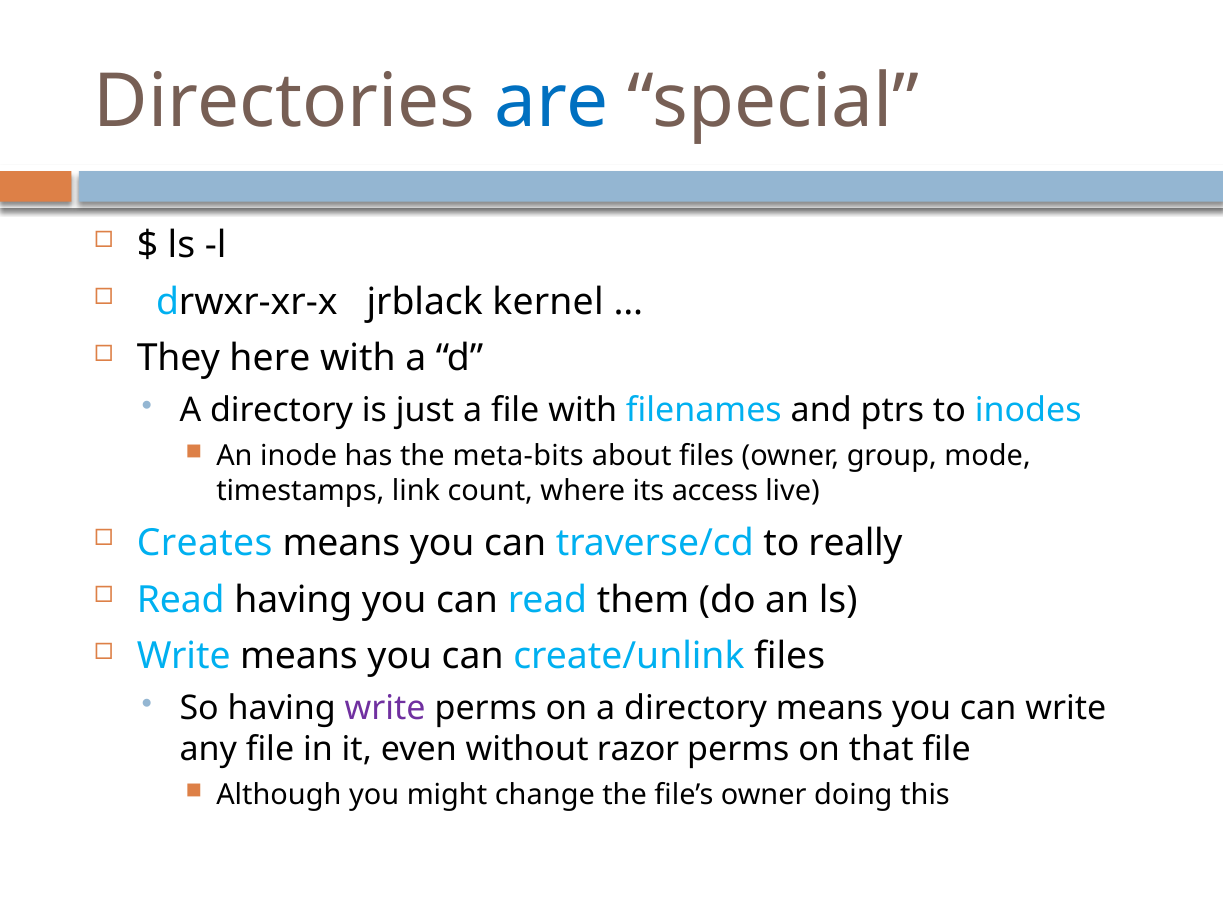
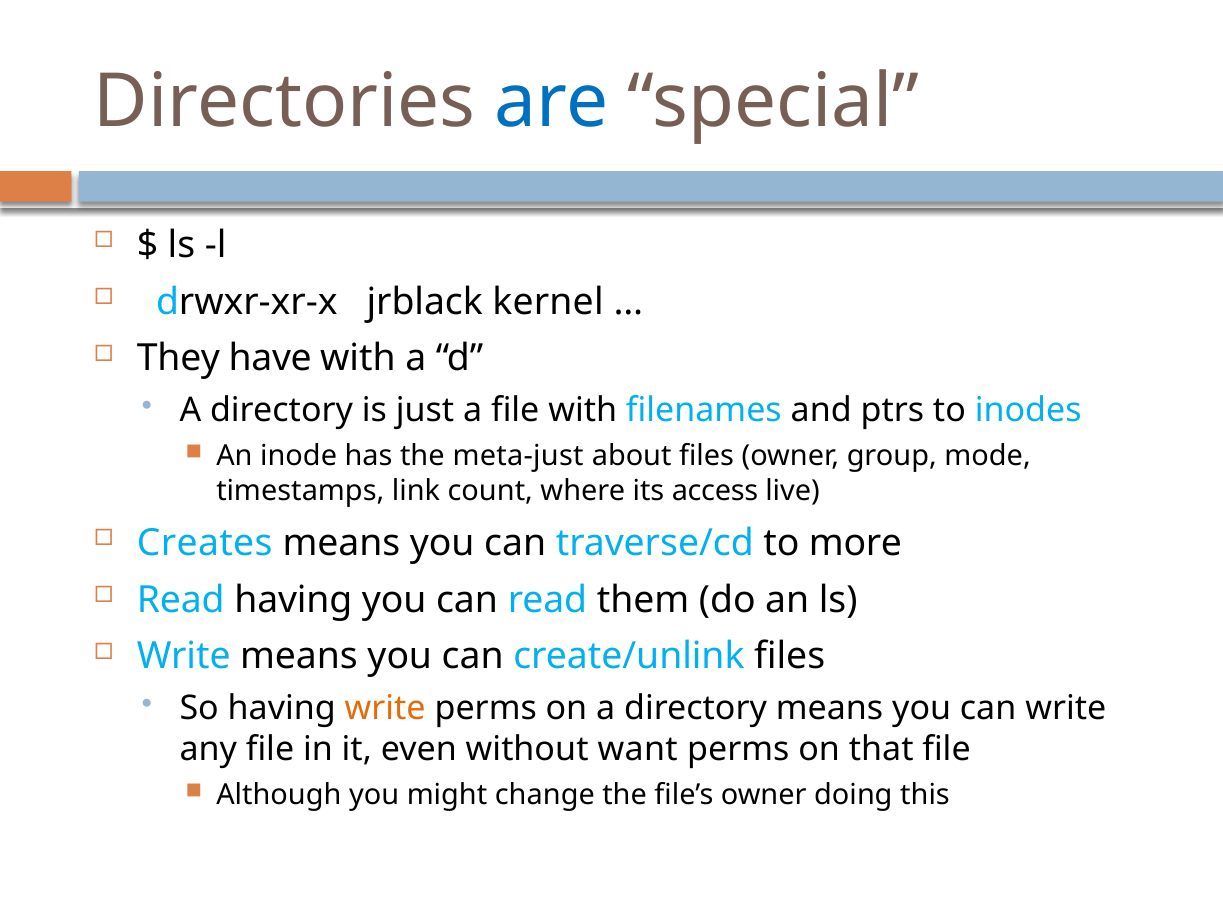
here: here -> have (270, 359)
meta-bits: meta-bits -> meta-just (518, 456)
really: really -> more (855, 543)
write colour: purple -> orange (385, 709)
razor: razor -> want (638, 749)
